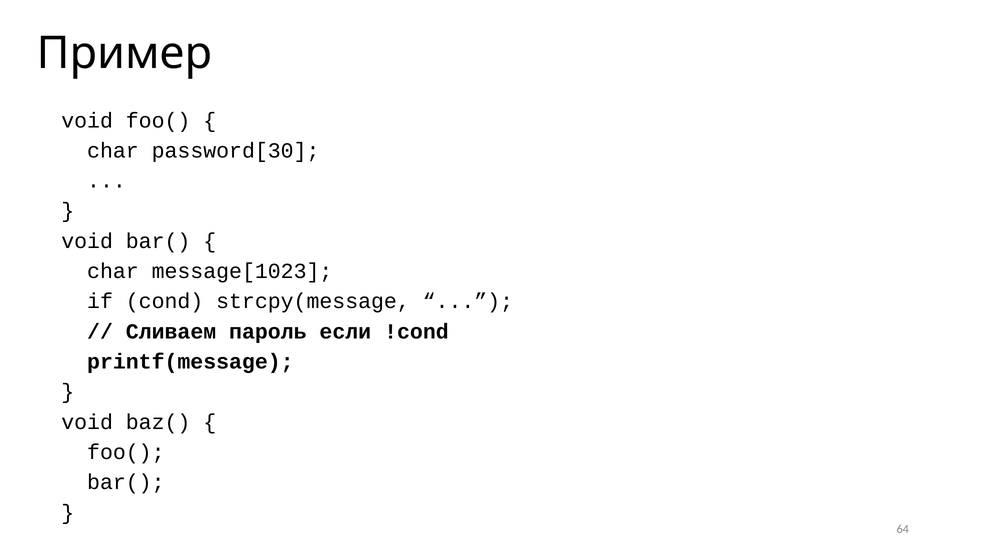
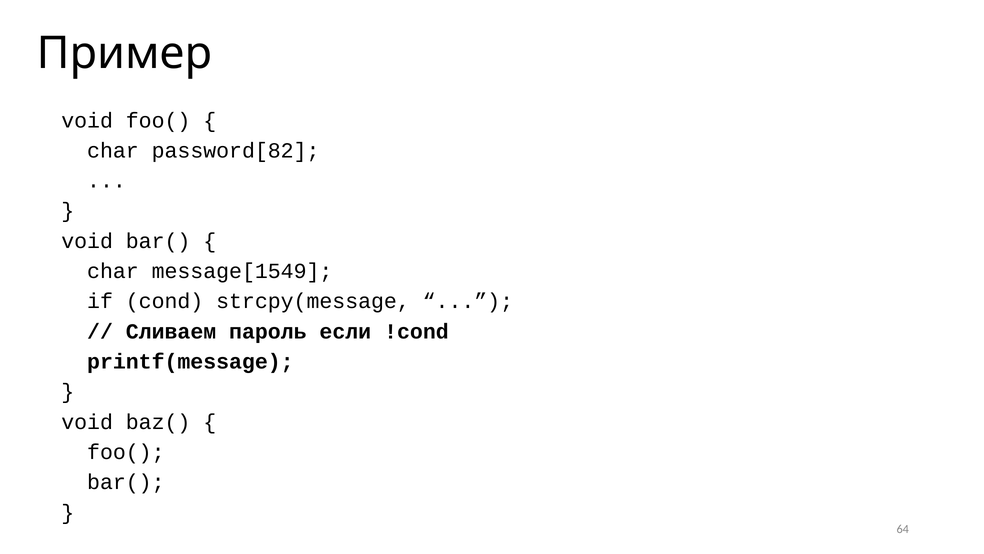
password[30: password[30 -> password[82 (236, 150)
message[1023: message[1023 -> message[1549 (242, 271)
